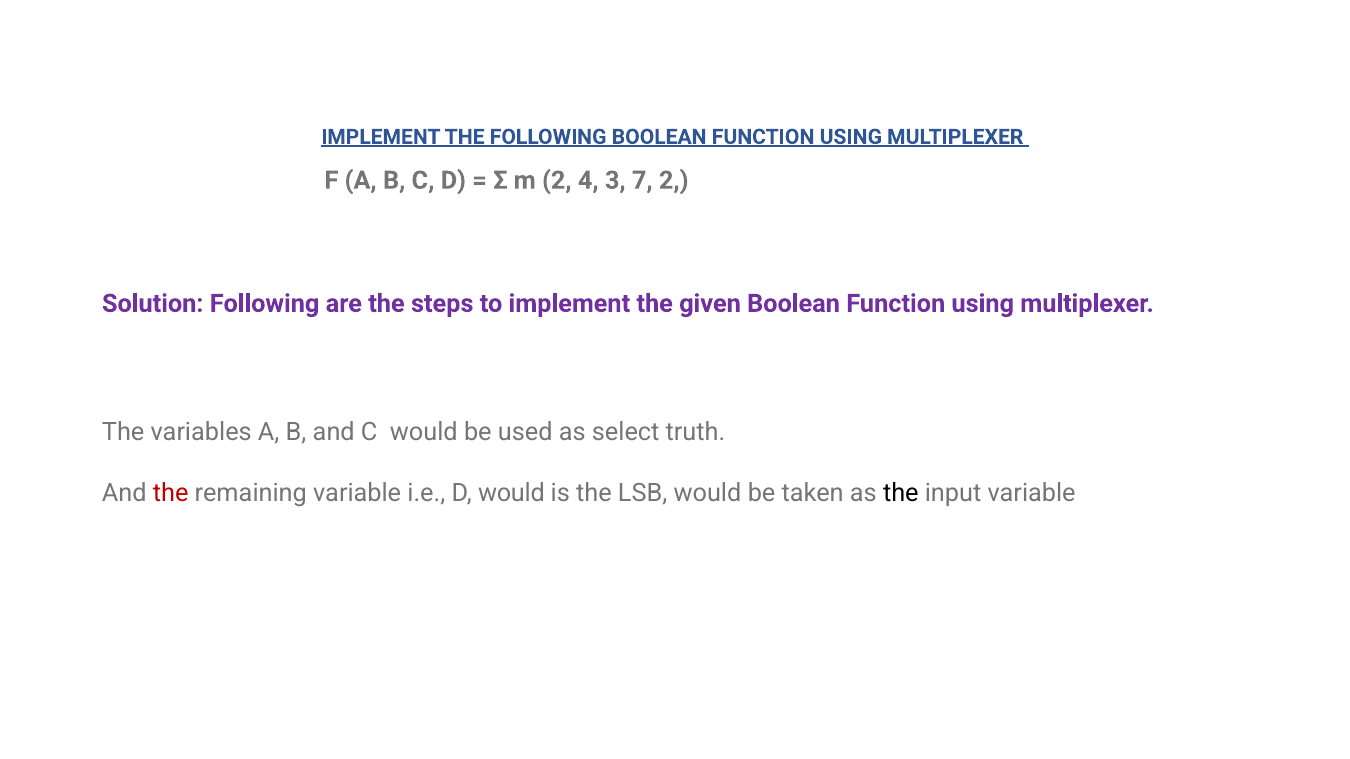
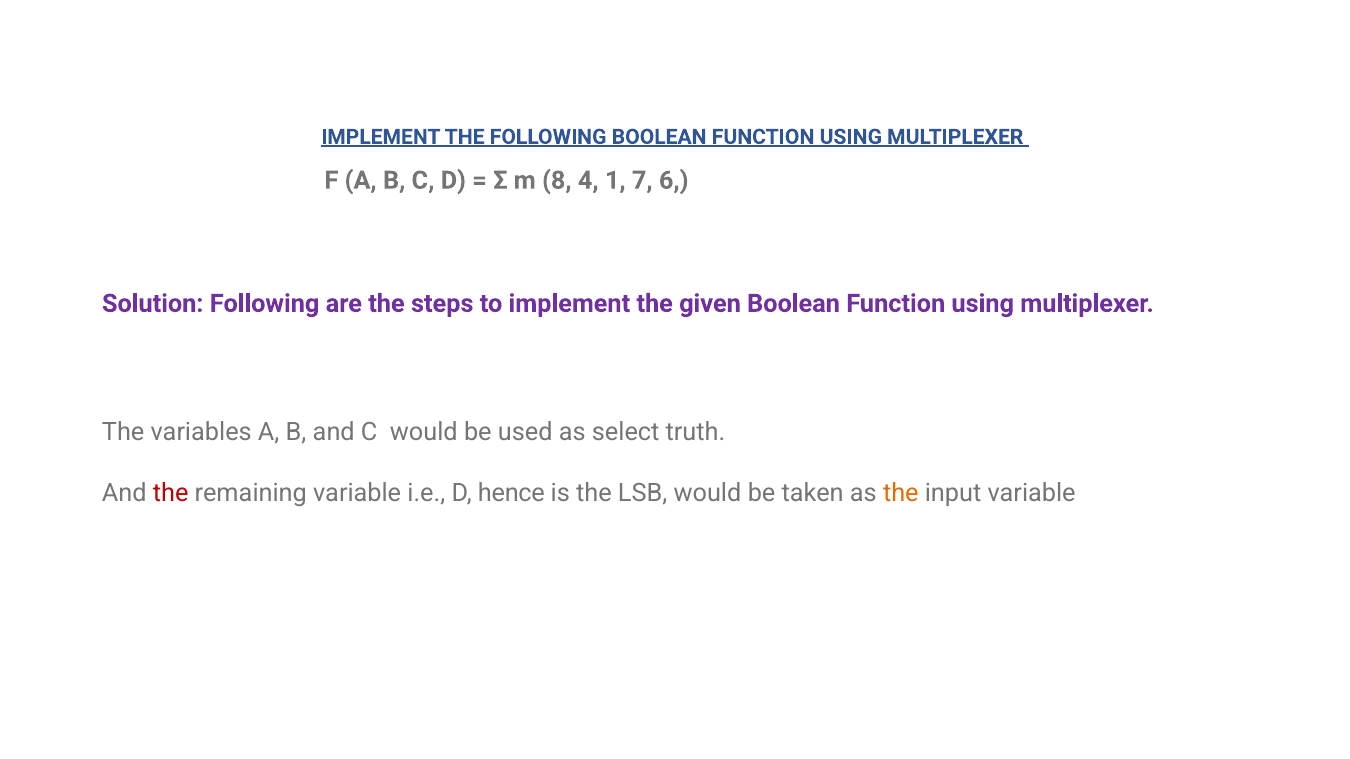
m 2: 2 -> 8 (557, 180)
3: 3 -> 1 (615, 180)
7 2: 2 -> 6 (674, 180)
D would: would -> hence (511, 493)
the colour: black -> orange (901, 493)
